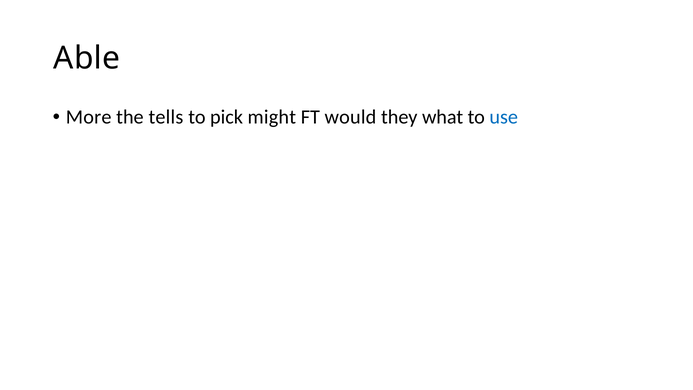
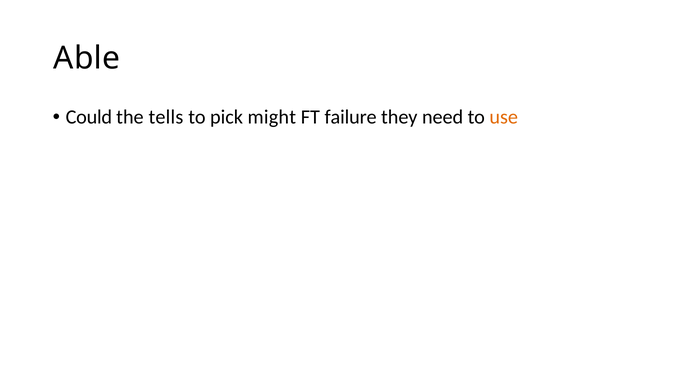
More: More -> Could (89, 117)
would: would -> failure (351, 117)
what: what -> need (443, 117)
use colour: blue -> orange (504, 117)
